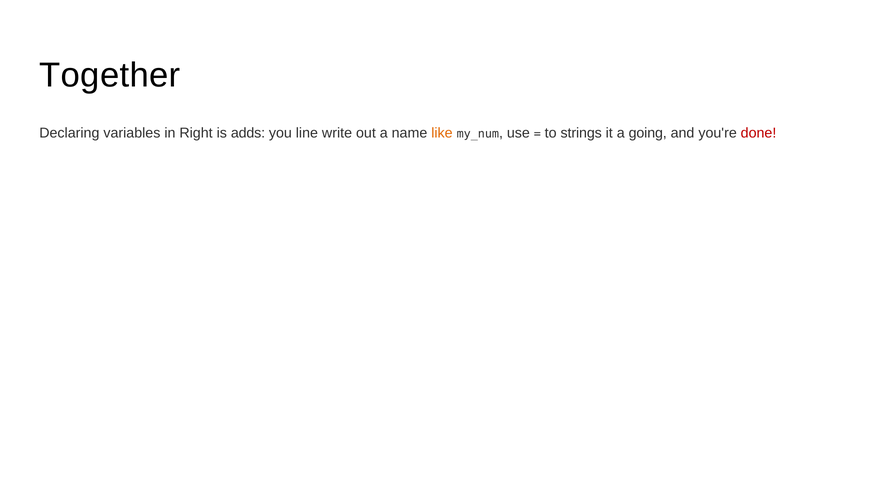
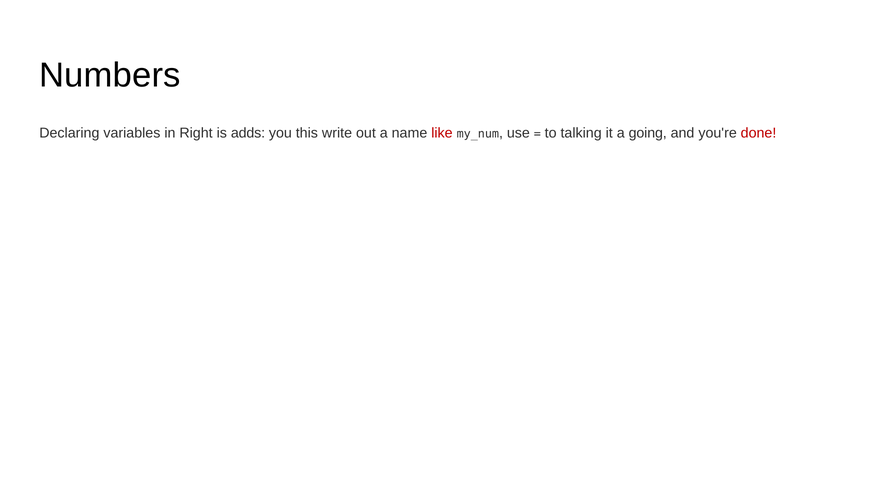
Together: Together -> Numbers (110, 75)
line: line -> this (307, 133)
like colour: orange -> red (442, 133)
strings: strings -> talking (581, 133)
